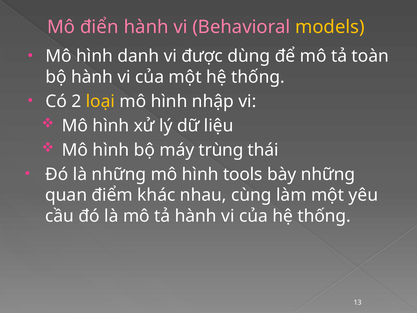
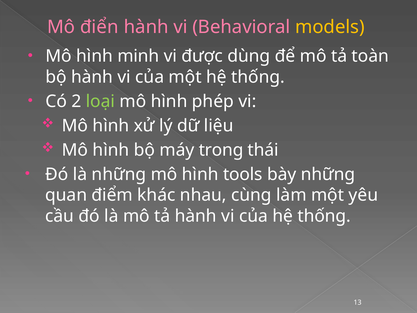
danh: danh -> minh (138, 56)
loại colour: yellow -> light green (100, 101)
nhập: nhập -> phép (213, 101)
trùng: trùng -> trong (221, 150)
